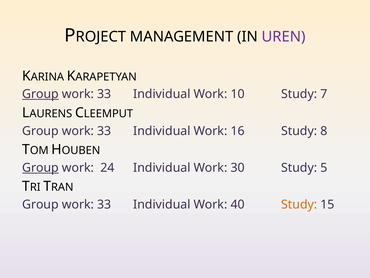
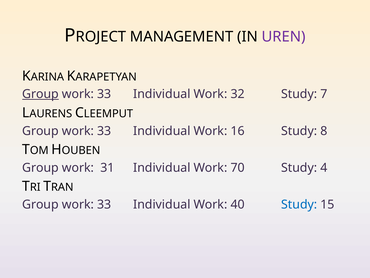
10: 10 -> 32 (238, 94)
Group underline: present -> none (40, 167)
24: 24 -> 31 (107, 167)
30: 30 -> 70 (238, 167)
5: 5 -> 4 (324, 167)
Study colour: orange -> blue (299, 204)
